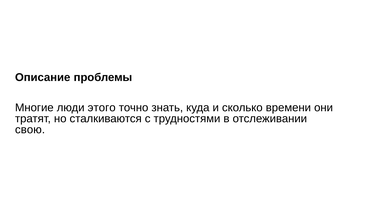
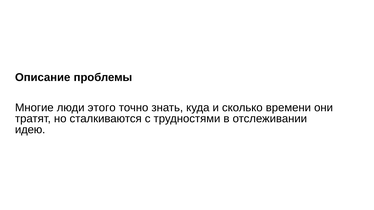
свою: свою -> идею (30, 130)
